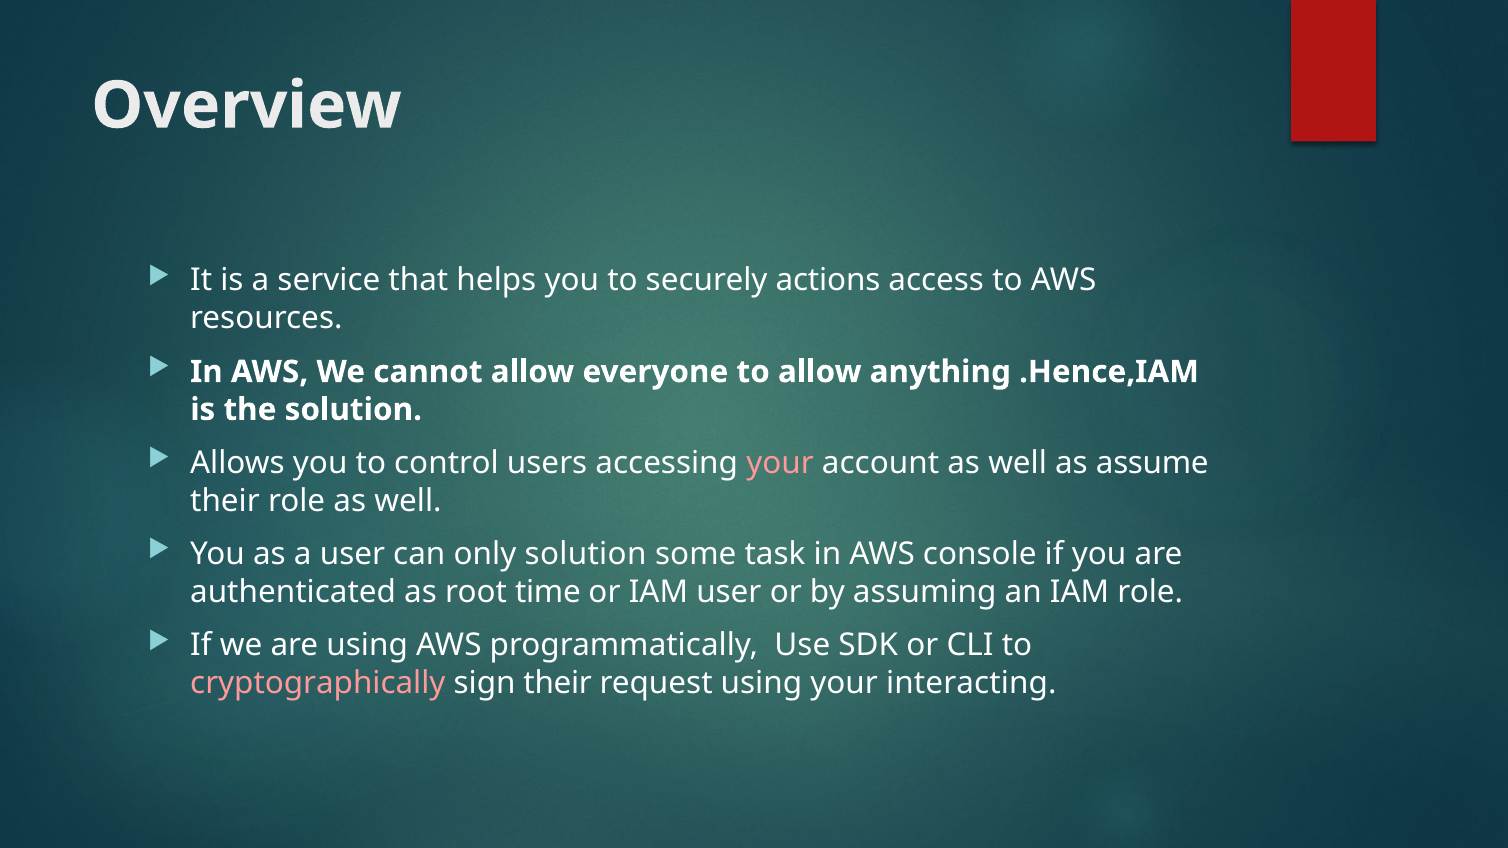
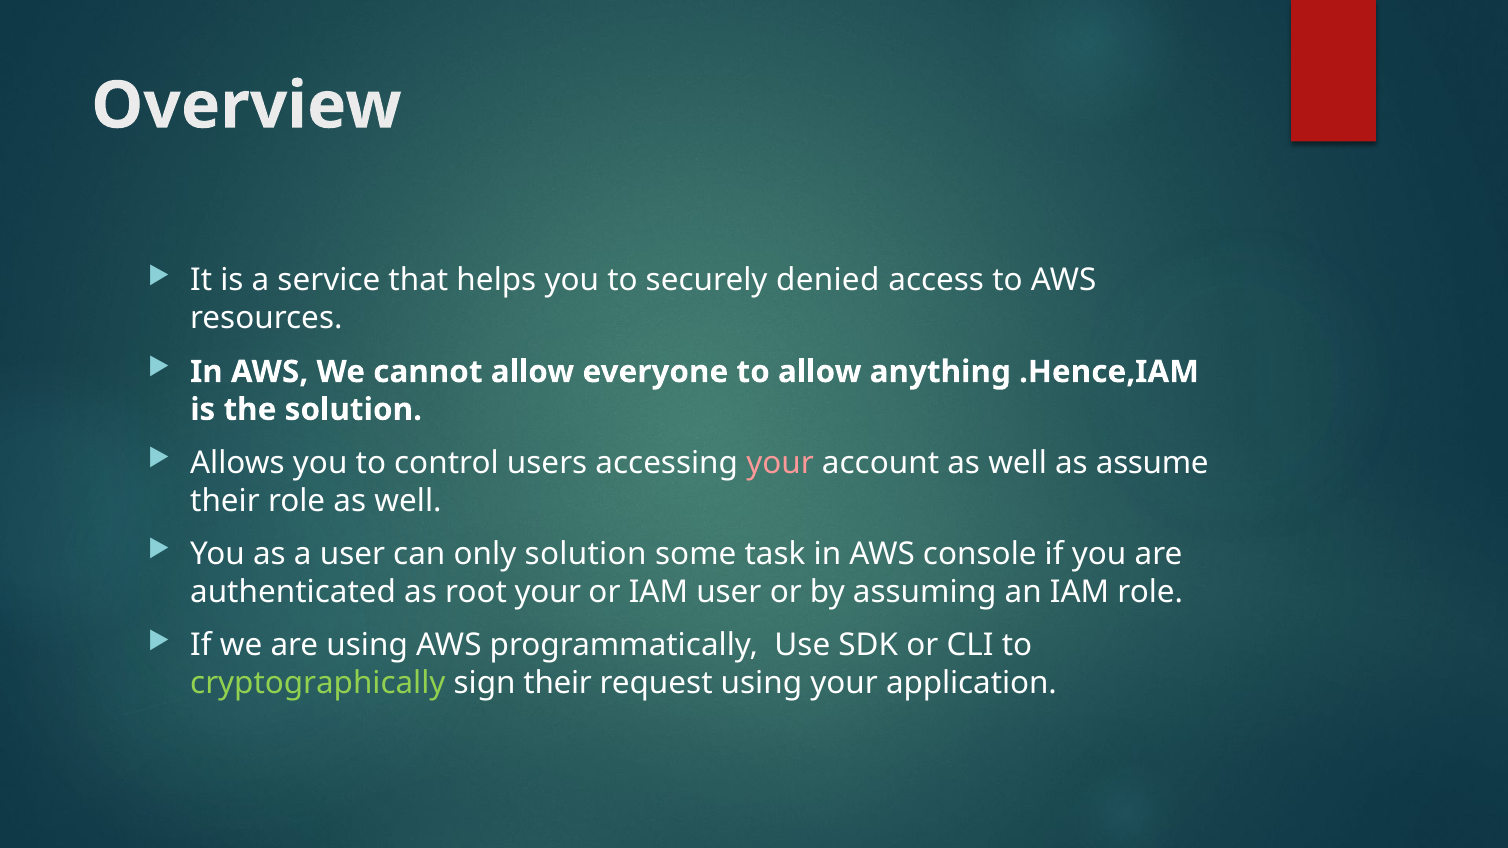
actions: actions -> denied (828, 281)
root time: time -> your (548, 592)
cryptographically colour: pink -> light green (318, 683)
interacting: interacting -> application (971, 683)
